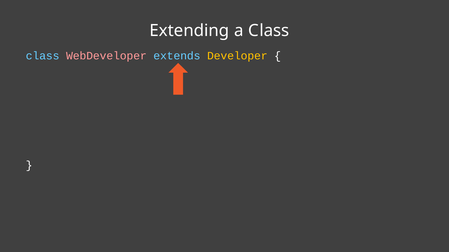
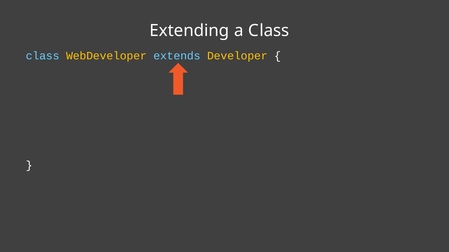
WebDeveloper colour: pink -> yellow (106, 56)
